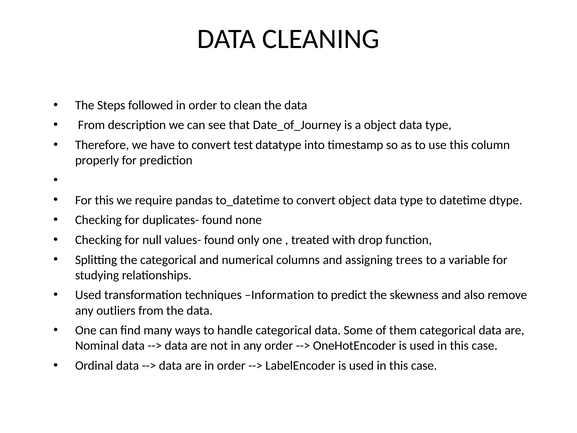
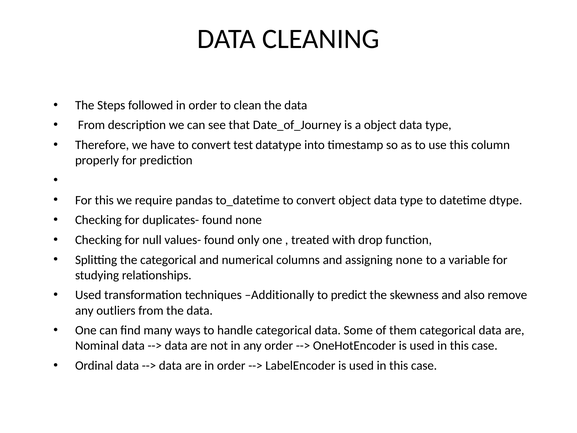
assigning trees: trees -> none (409, 260)
Information: Information -> Additionally (279, 295)
